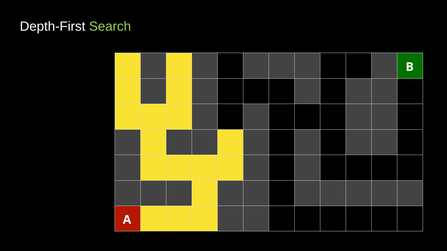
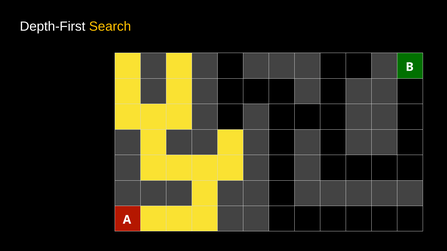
Search colour: light green -> yellow (110, 27)
